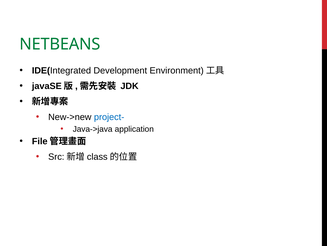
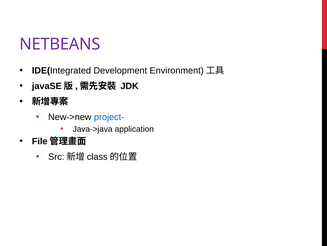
NETBEANS colour: green -> purple (60, 44)
